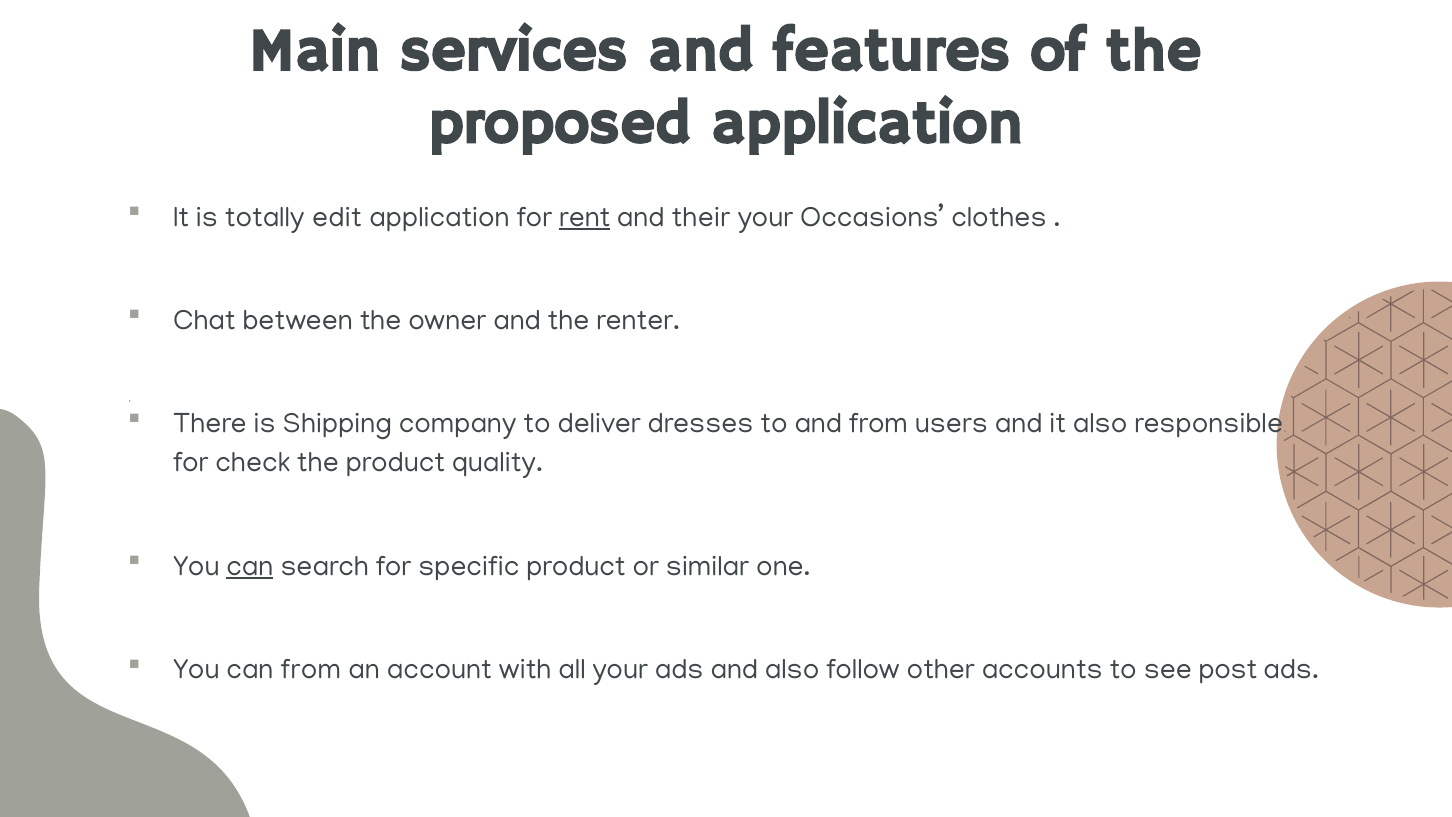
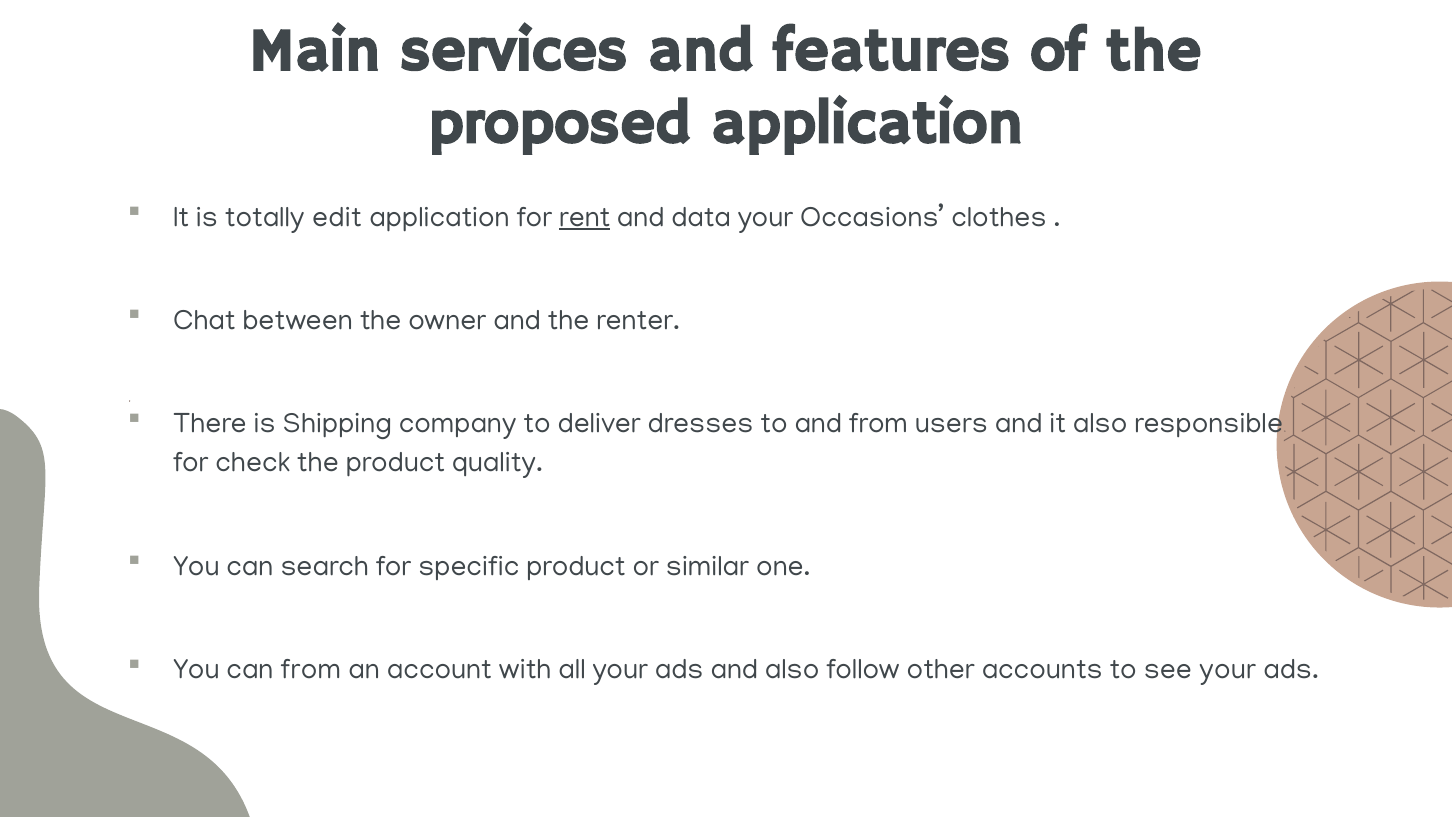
their: their -> data (701, 217)
can underline: present -> none (250, 566)
see post: post -> your (1228, 669)
